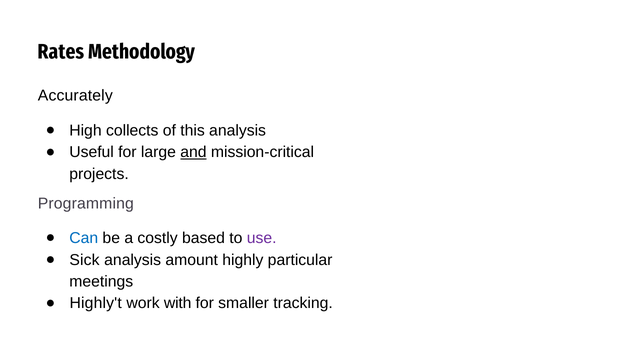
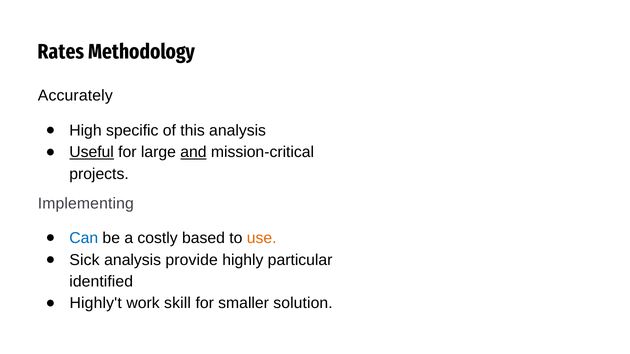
collects: collects -> specific (132, 131)
Useful underline: none -> present (92, 152)
Programming: Programming -> Implementing (86, 204)
use colour: purple -> orange (262, 238)
amount: amount -> provide (192, 260)
meetings: meetings -> identified (101, 282)
with: with -> skill (178, 304)
tracking: tracking -> solution (303, 304)
